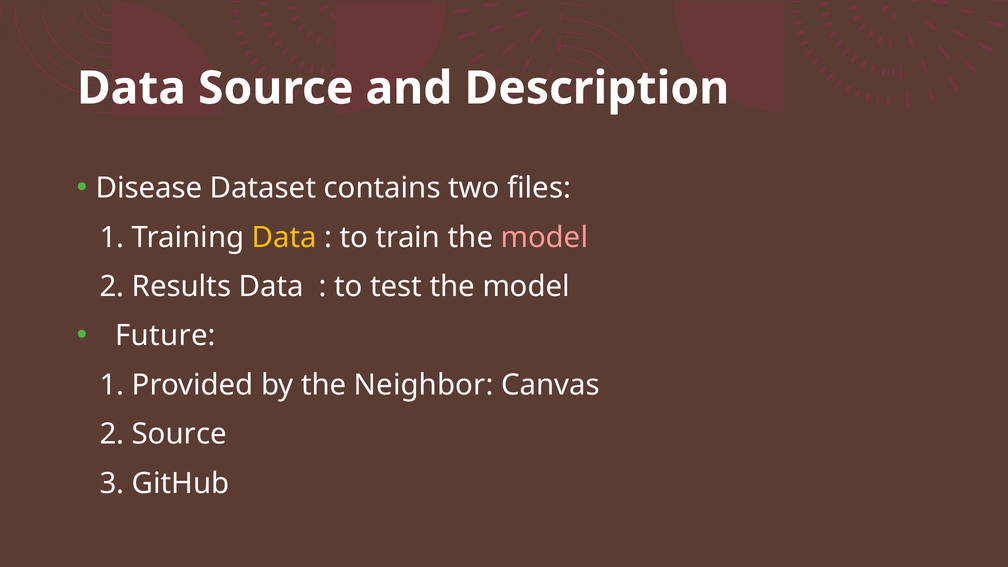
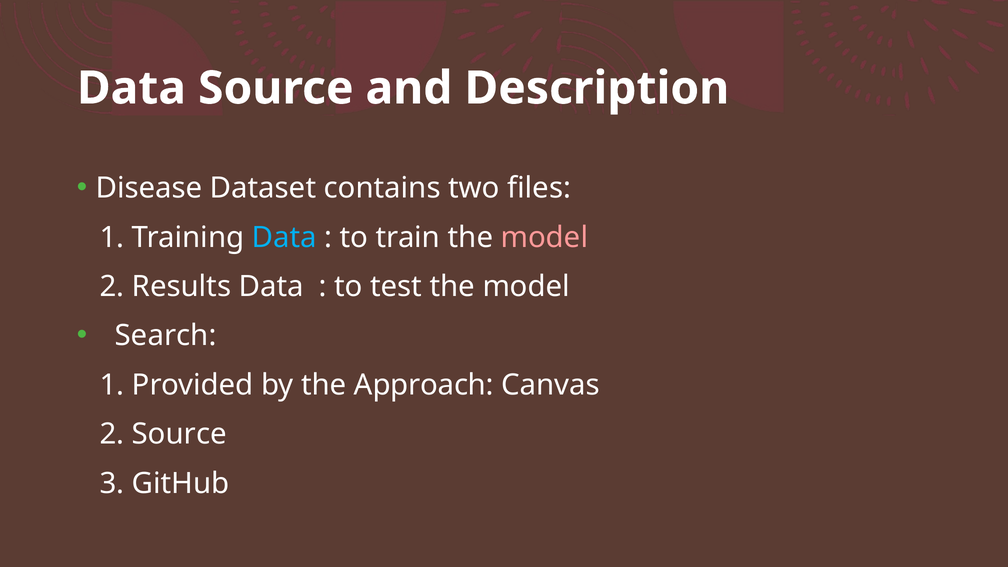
Data colour: yellow -> light blue (284, 237)
Future: Future -> Search (166, 336)
Neighbor: Neighbor -> Approach (424, 385)
